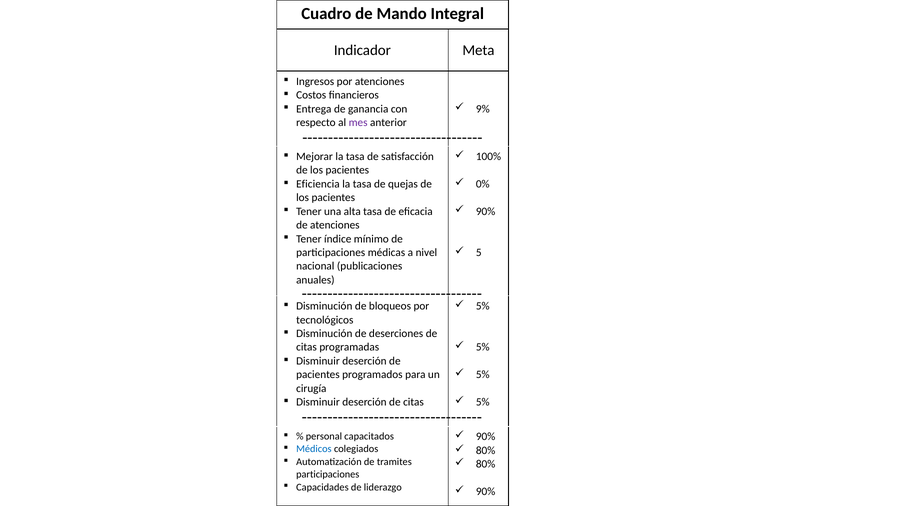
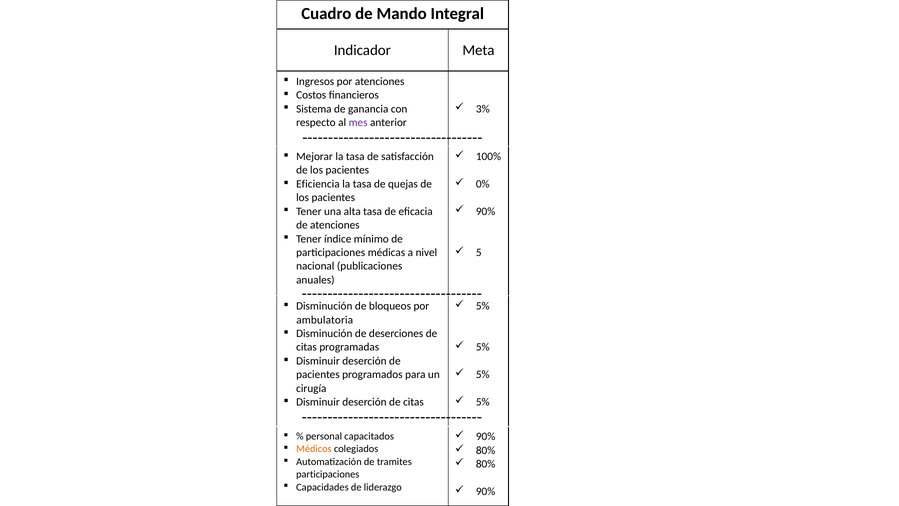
Entrega: Entrega -> Sistema (314, 109)
9%: 9% -> 3% (483, 109)
tecnológicos: tecnológicos -> ambulatoria (325, 320)
Médicos colour: blue -> orange (314, 449)
